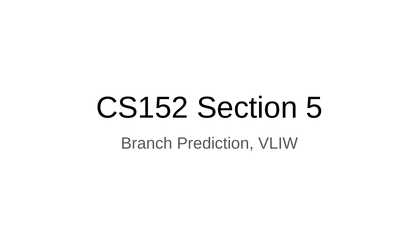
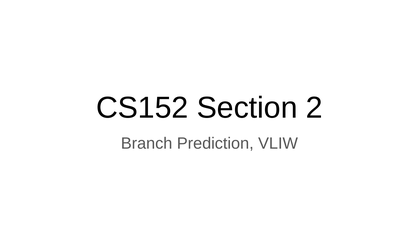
5: 5 -> 2 (314, 108)
